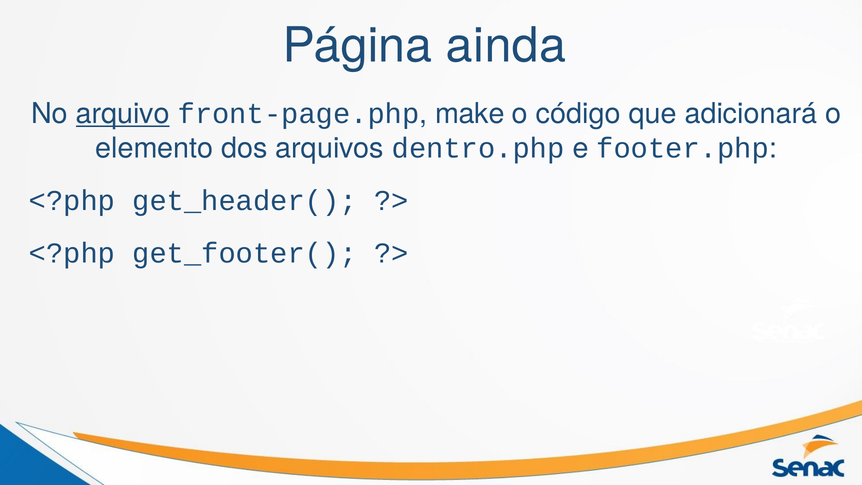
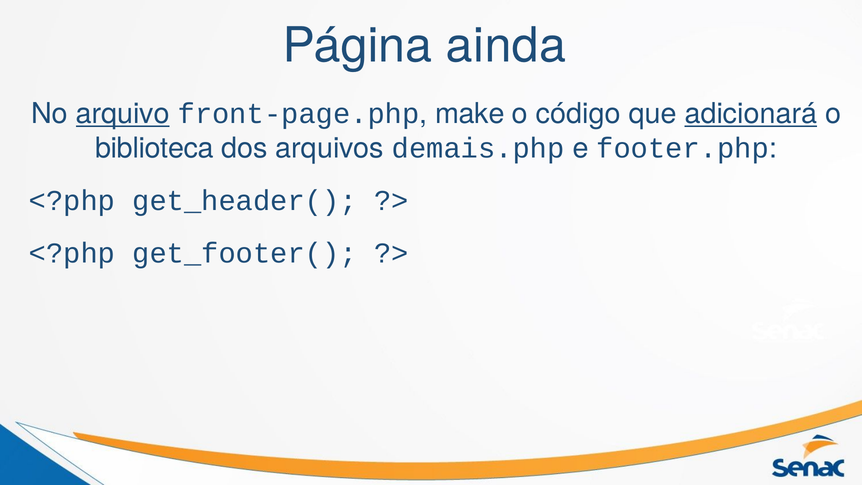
adicionará underline: none -> present (751, 114)
elemento: elemento -> biblioteca (154, 148)
dentro.php: dentro.php -> demais.php (478, 148)
